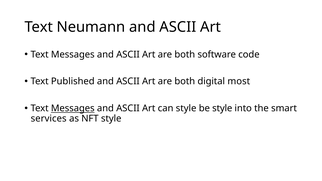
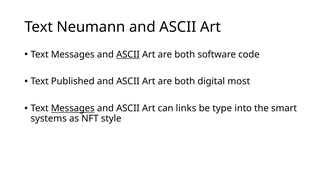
ASCII underline: none -> present (128, 54)
can style: style -> links (186, 108)
be style: style -> type (222, 108)
services: services -> systems (49, 119)
